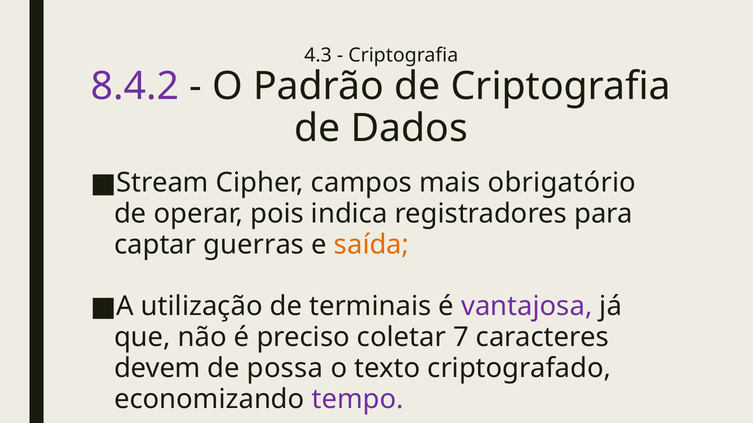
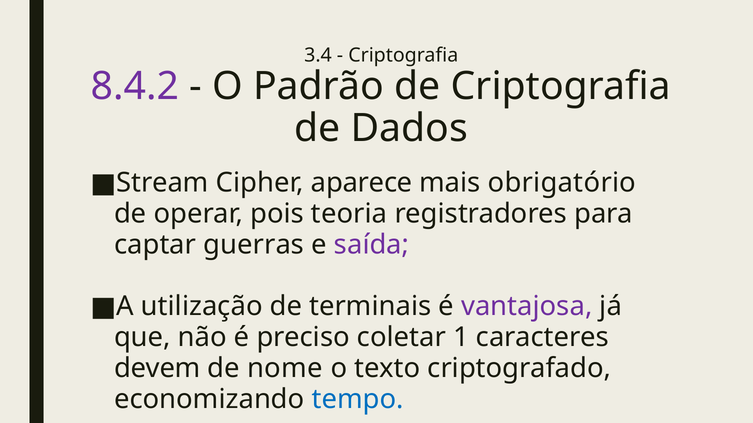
4.3: 4.3 -> 3.4 (318, 55)
campos: campos -> aparece (362, 183)
indica: indica -> teoria (349, 214)
saída colour: orange -> purple (372, 245)
7: 7 -> 1 (461, 338)
possa: possa -> nome (285, 369)
tempo colour: purple -> blue (358, 400)
